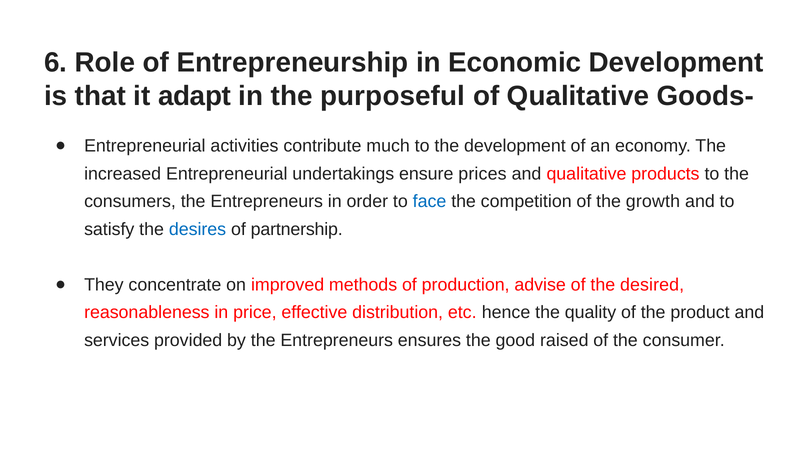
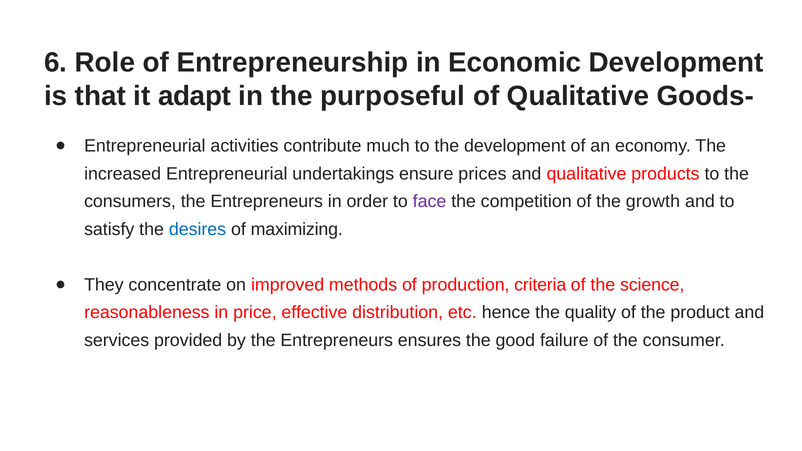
face colour: blue -> purple (430, 202)
partnership: partnership -> maximizing (297, 229)
advise: advise -> criteria (540, 285)
desired: desired -> science (652, 285)
raised: raised -> failure (564, 340)
